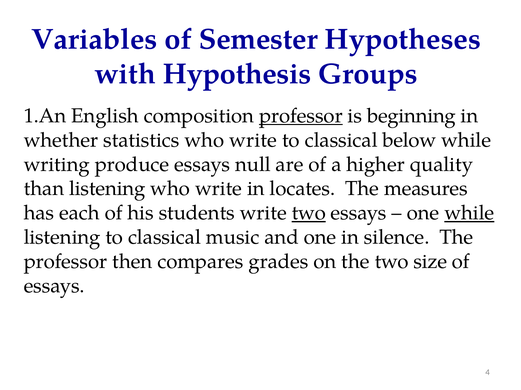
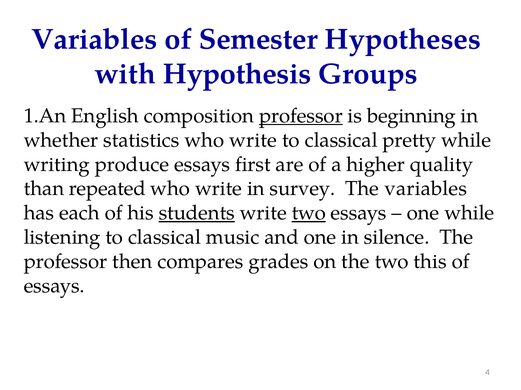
below: below -> pretty (409, 140)
null: null -> first (253, 165)
than listening: listening -> repeated (107, 189)
locates: locates -> survey (302, 189)
The measures: measures -> variables (426, 189)
students underline: none -> present (197, 213)
while underline: present -> none (469, 213)
size: size -> this (430, 262)
